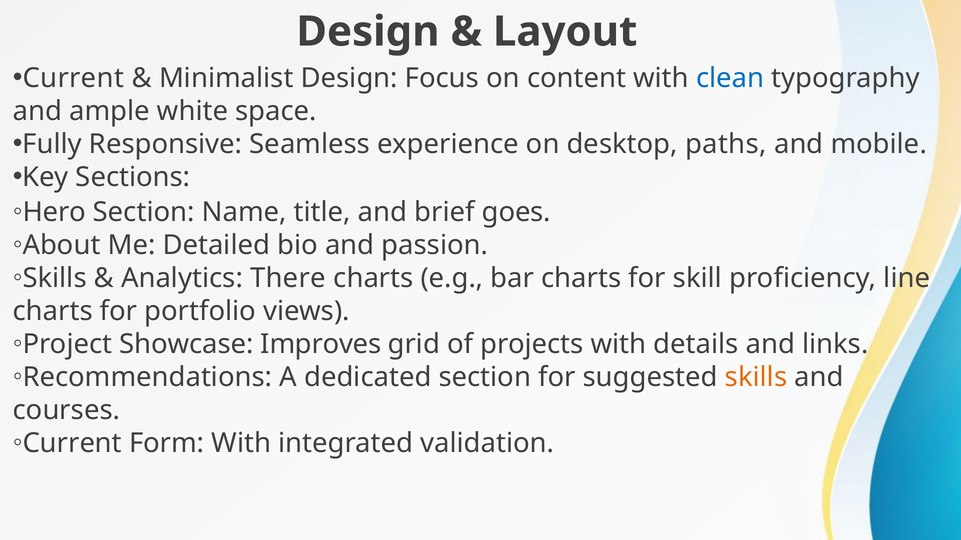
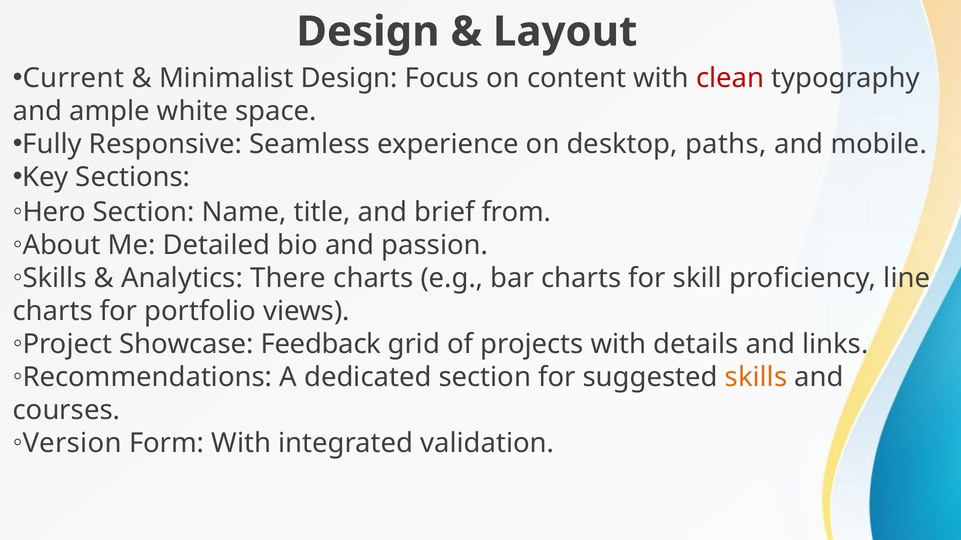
clean colour: blue -> red (730, 78)
goes: goes -> from (516, 213)
Improves: Improves -> Feedback (321, 345)
Current: Current -> Version (72, 444)
